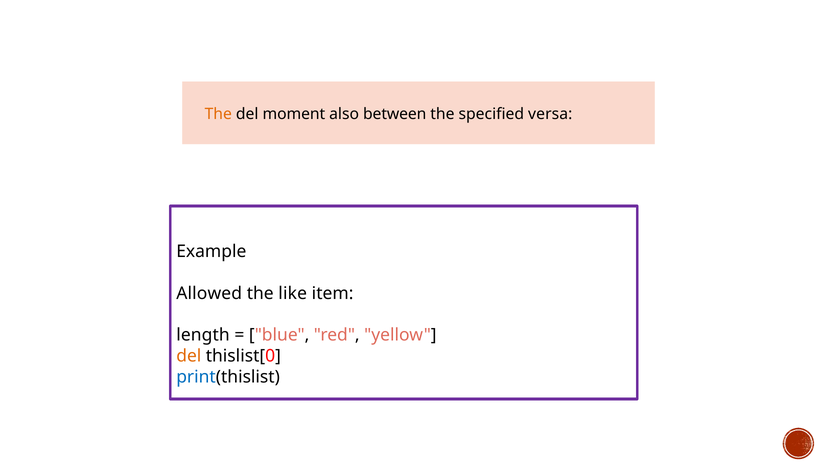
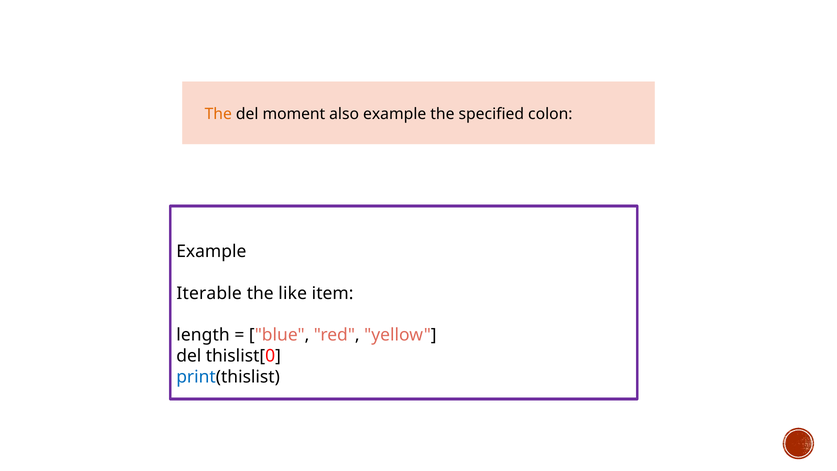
also between: between -> example (395, 114)
versa: versa -> colon (550, 114)
Allowed: Allowed -> Iterable (209, 293)
del colour: orange -> black (189, 356)
